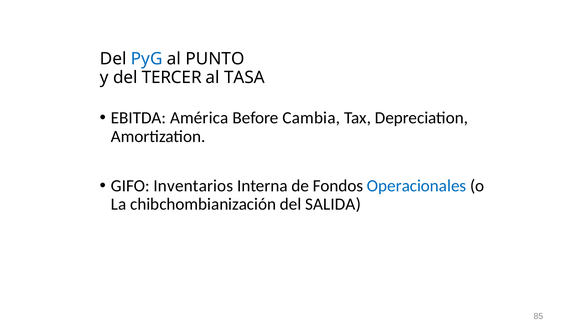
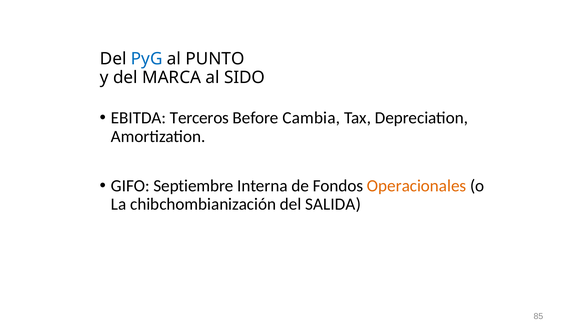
TERCER: TERCER -> MARCA (172, 77)
TASA: TASA -> SIDO (244, 77)
América: América -> Terceros (199, 118)
Inventarios: Inventarios -> Septiembre (193, 186)
Operacionales colour: blue -> orange (417, 186)
